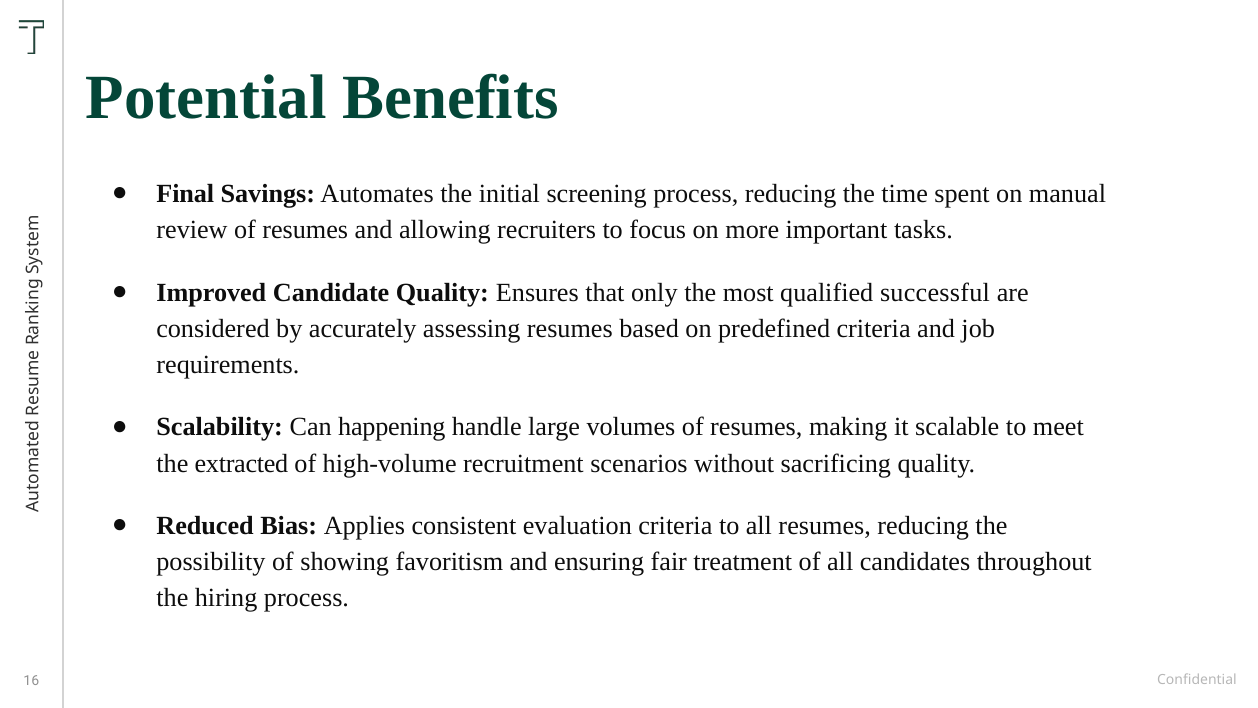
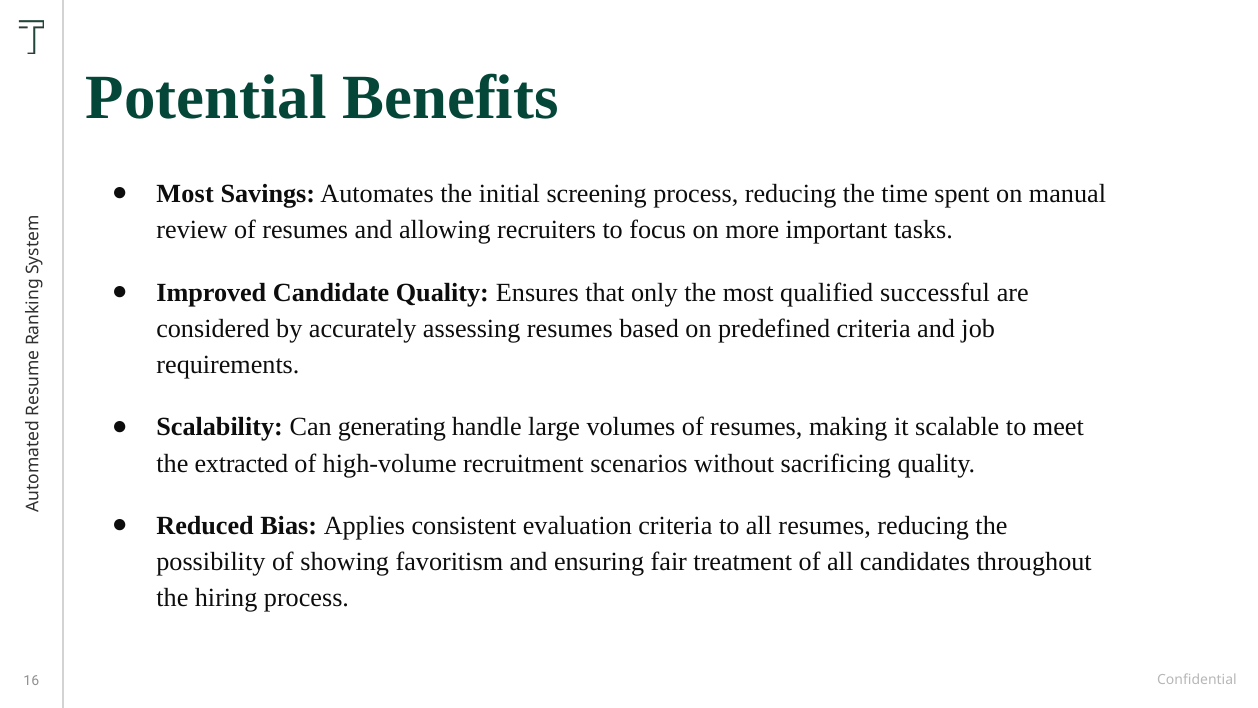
Final: Final -> Most (185, 194)
happening: happening -> generating (392, 427)
